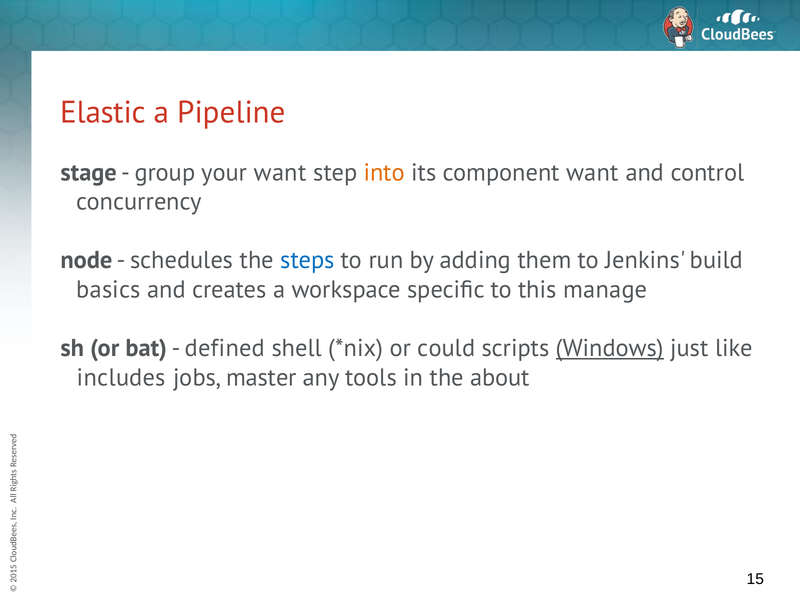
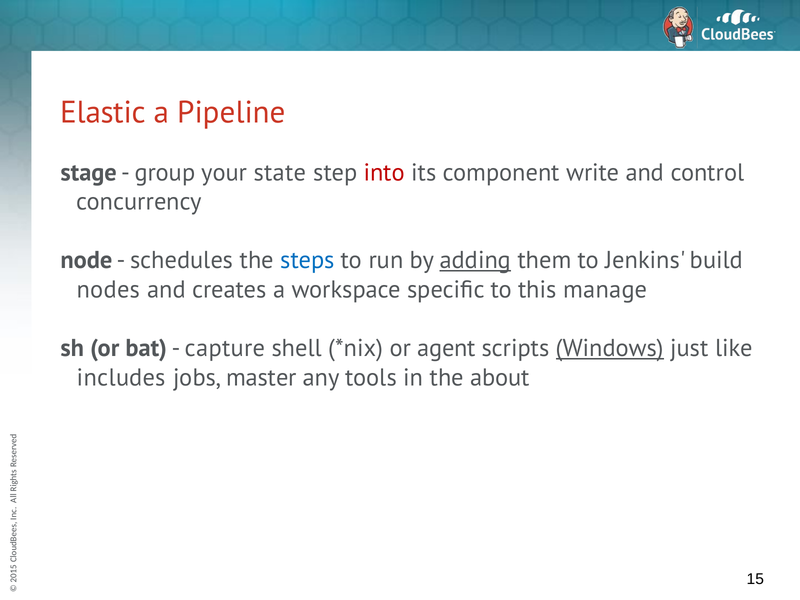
your want: want -> state (280, 172)
into colour: orange -> red (384, 172)
component want: want -> write (593, 172)
adding underline: none -> present (475, 260)
basics: basics -> nodes (108, 290)
defined: defined -> capture (225, 348)
could: could -> agent (446, 348)
